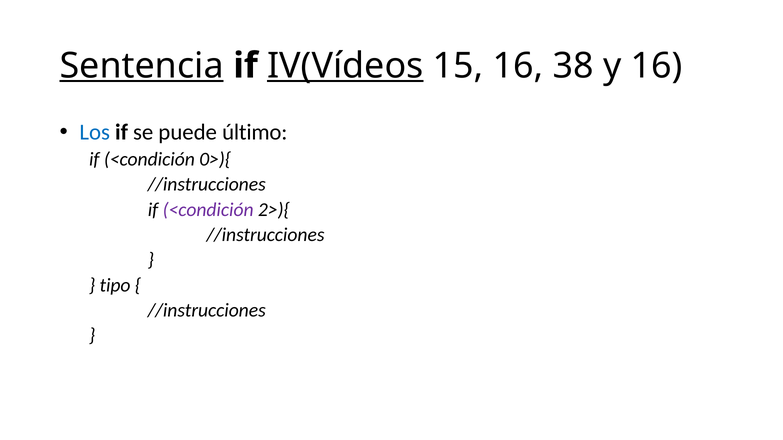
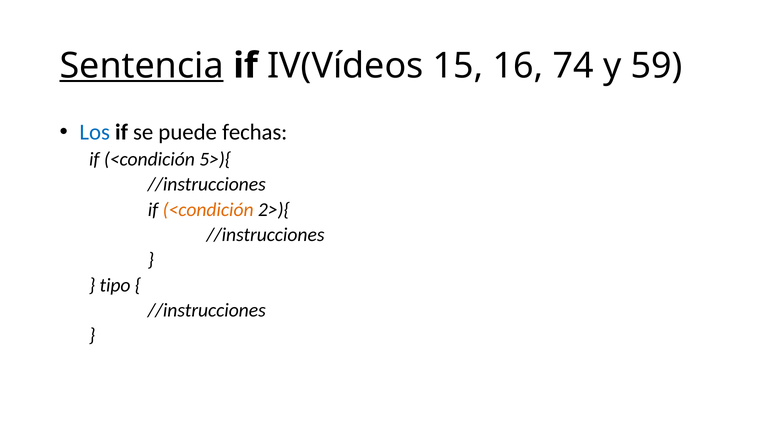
IV(Vídeos underline: present -> none (345, 66)
38: 38 -> 74 (573, 66)
y 16: 16 -> 59 (657, 66)
último: último -> fechas (255, 132)
0>){: 0>){ -> 5>){ (215, 159)
<condición colour: purple -> orange (208, 210)
